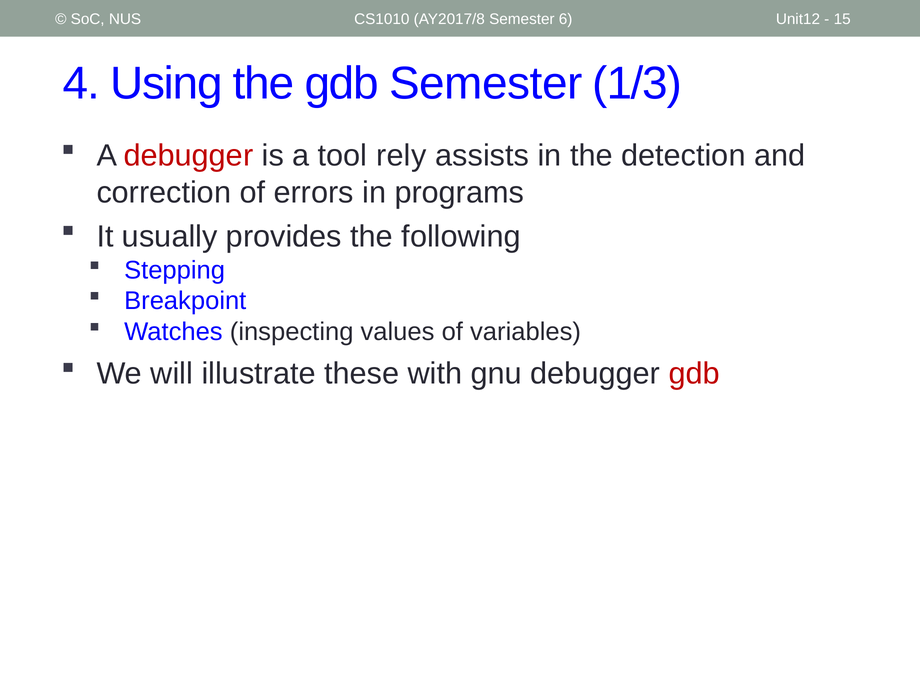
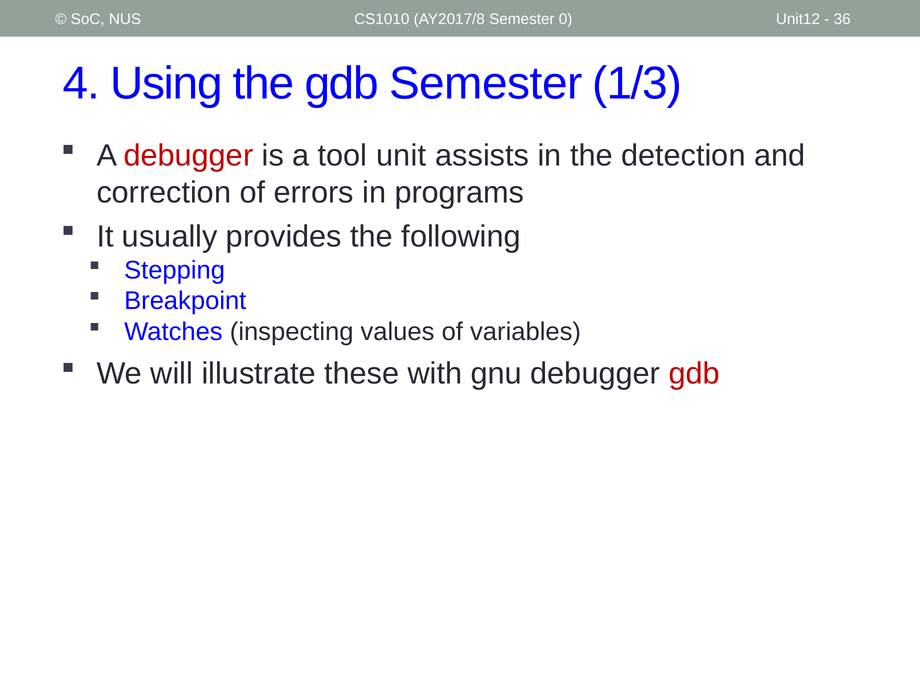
6: 6 -> 0 (566, 19)
15: 15 -> 36 (842, 19)
rely: rely -> unit (401, 156)
